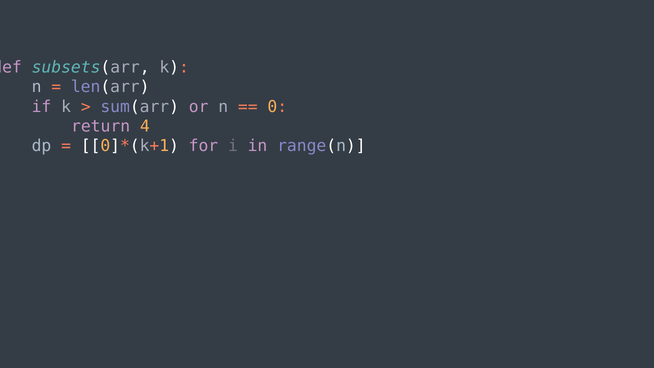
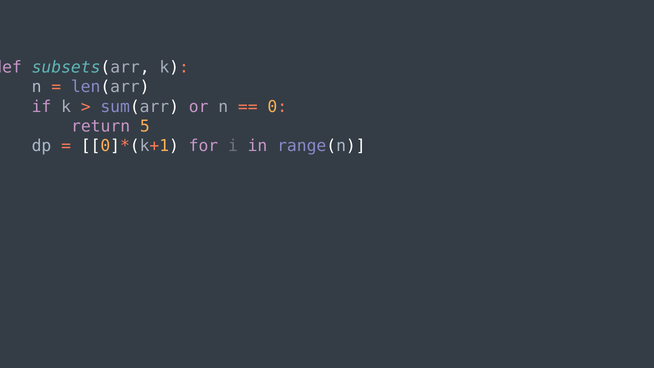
4: 4 -> 5 (145, 126)
